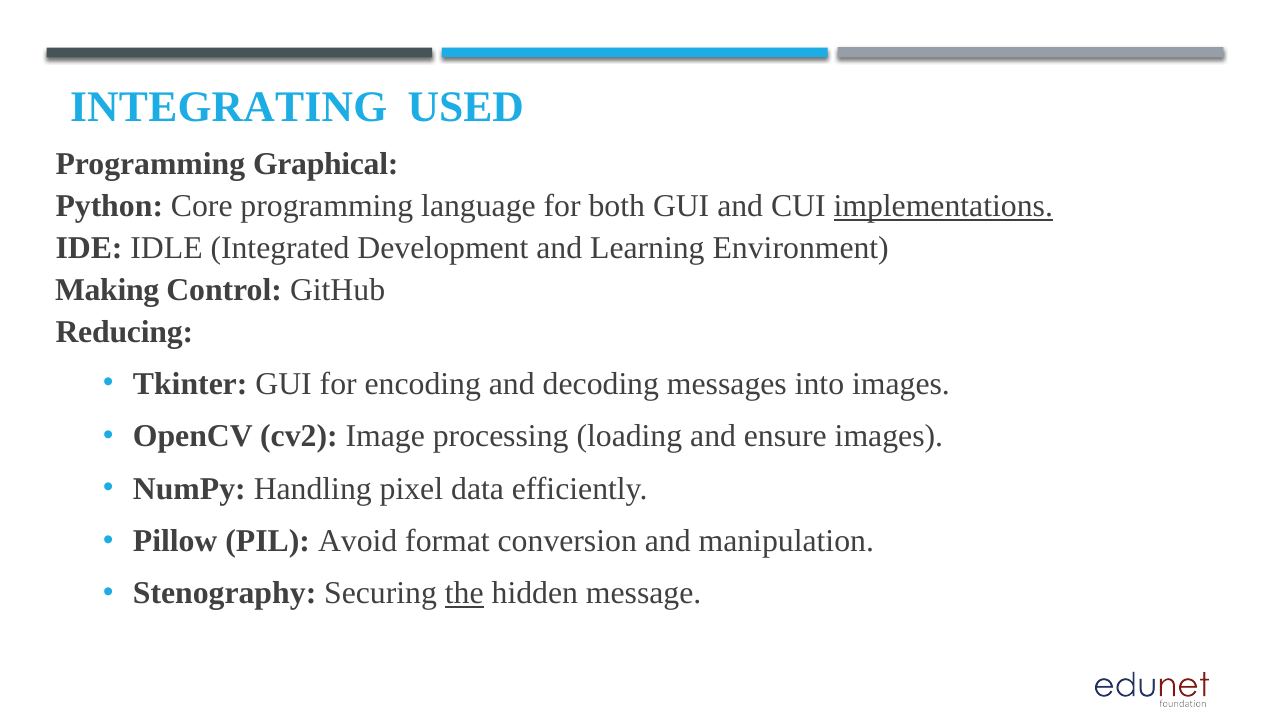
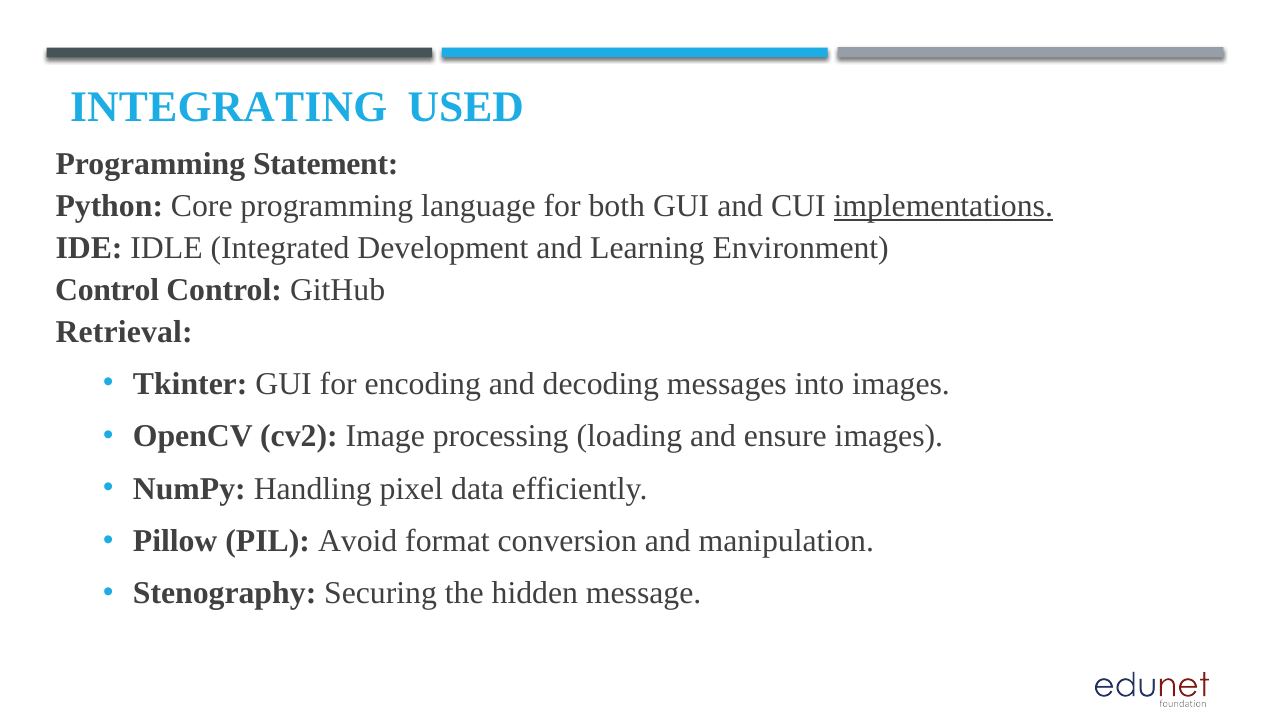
Graphical: Graphical -> Statement (326, 164)
Making: Making -> Control (107, 290)
Reducing: Reducing -> Retrieval (124, 332)
the underline: present -> none (464, 594)
